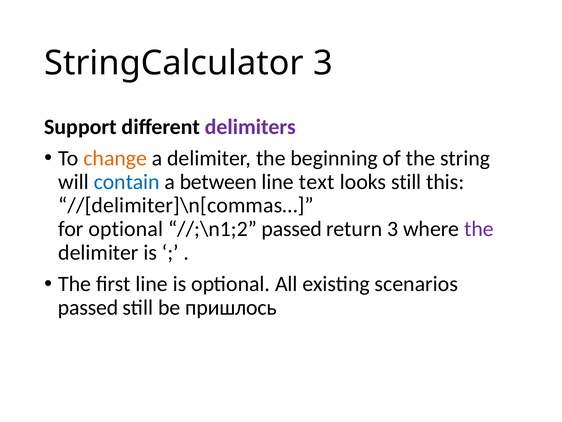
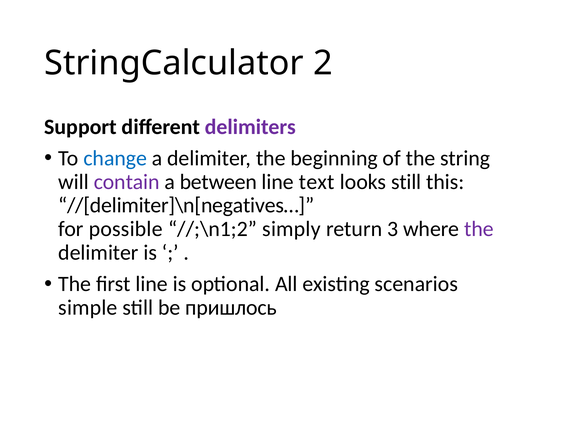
StringCalculator 3: 3 -> 2 (323, 63)
change colour: orange -> blue (115, 158)
contain colour: blue -> purple (127, 182)
//[delimiter]\n[commas…: //[delimiter]\n[commas… -> //[delimiter]\n[negatives… (186, 205)
for optional: optional -> possible (126, 229)
//;\n1;2 passed: passed -> simply (292, 229)
passed: passed -> simple (88, 307)
